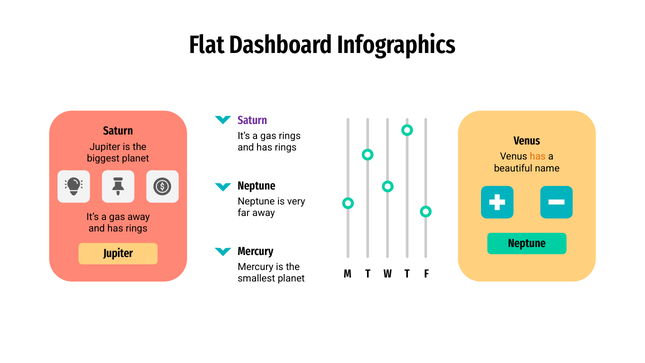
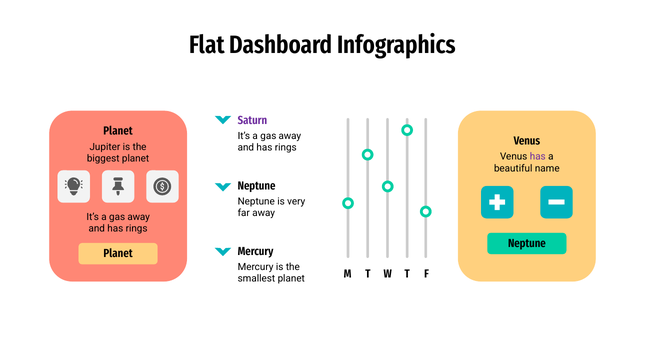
Saturn: Saturn -> Planet (118, 131)
rings: rings -> away (290, 136)
has colour: orange -> purple (538, 157)
Jupiter: Jupiter -> Planet (118, 253)
